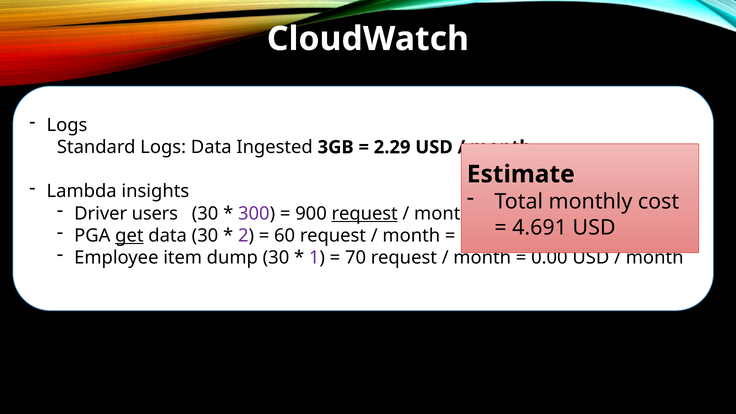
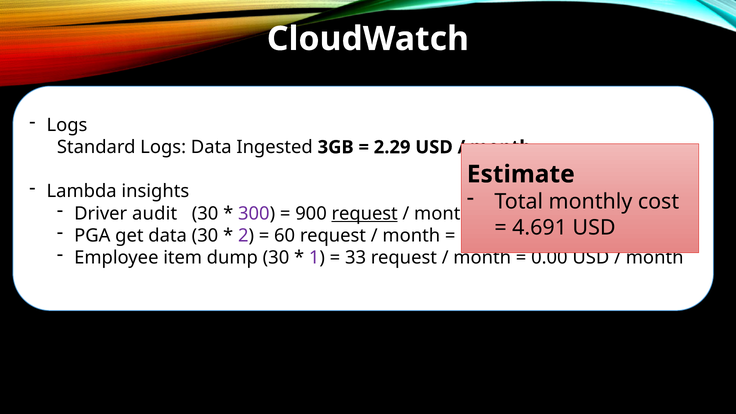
users: users -> audit (155, 213)
get underline: present -> none (129, 236)
70: 70 -> 33 (356, 258)
